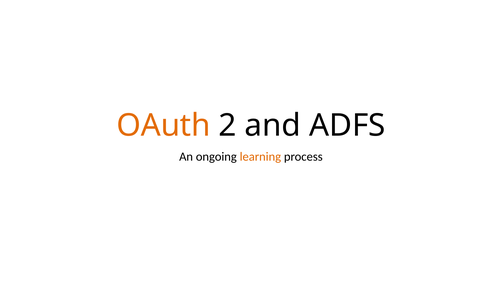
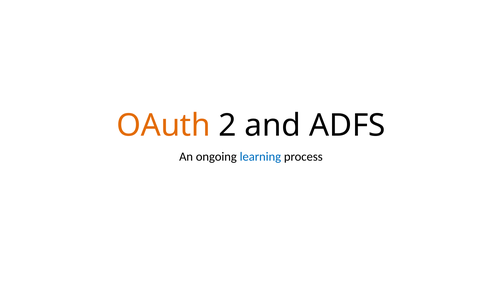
learning colour: orange -> blue (260, 157)
